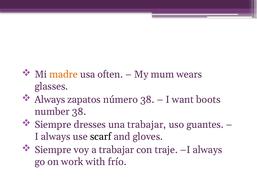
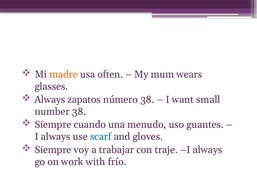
boots: boots -> small (208, 99)
dresses: dresses -> cuando (90, 125)
una trabajar: trabajar -> menudo (147, 125)
scarf colour: black -> blue (101, 137)
